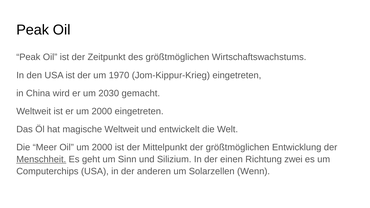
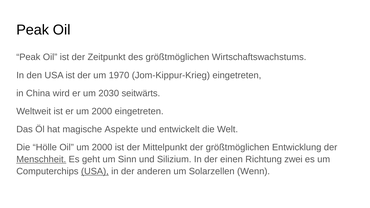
gemacht: gemacht -> seitwärts (141, 93)
magische Weltweit: Weltweit -> Aspekte (122, 129)
Meer: Meer -> Hölle (45, 148)
USA underline: none -> present (95, 171)
